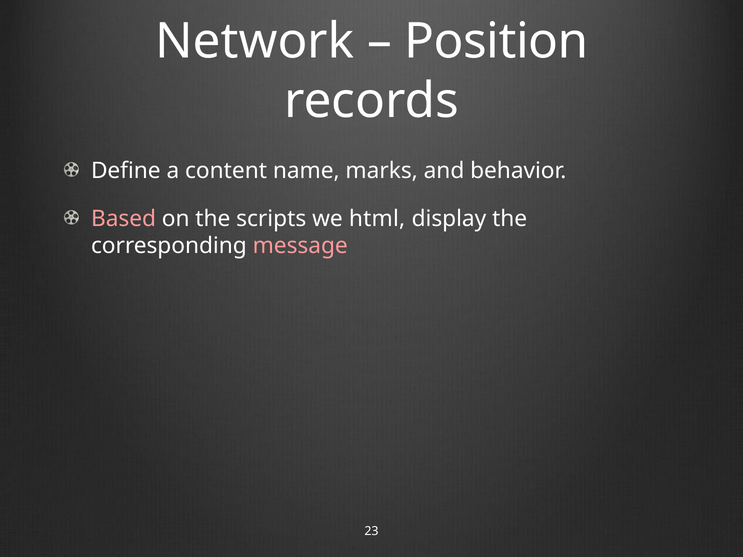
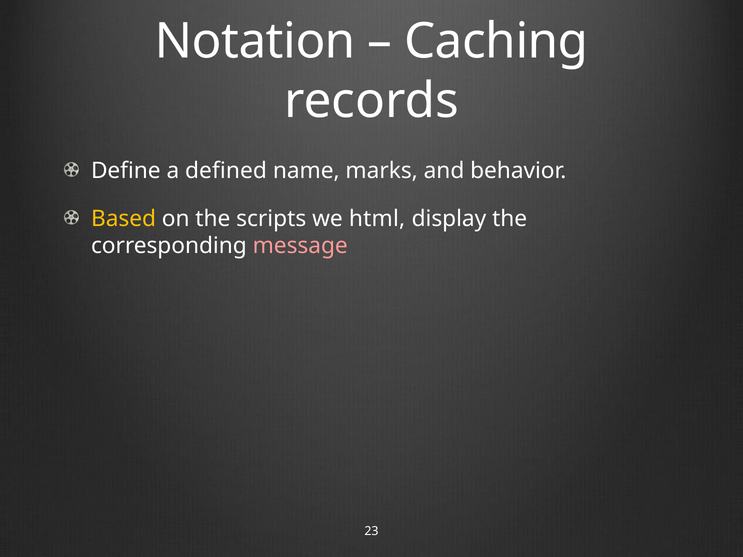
Network: Network -> Notation (255, 42)
Position: Position -> Caching (496, 42)
content: content -> defined (226, 171)
Based colour: pink -> yellow (124, 219)
